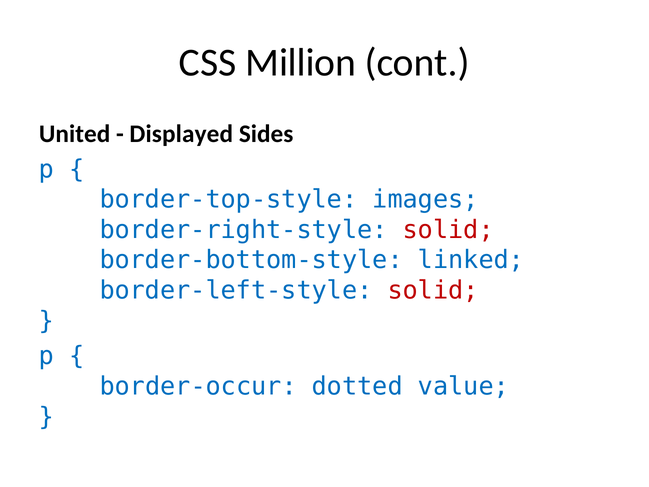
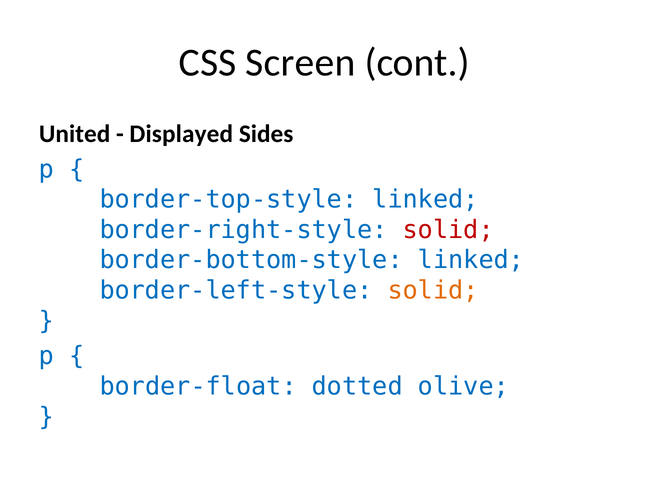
Million: Million -> Screen (300, 63)
border-top-style images: images -> linked (426, 199)
solid colour: red -> orange (433, 290)
border-occur: border-occur -> border-float (198, 386)
value: value -> olive (463, 386)
